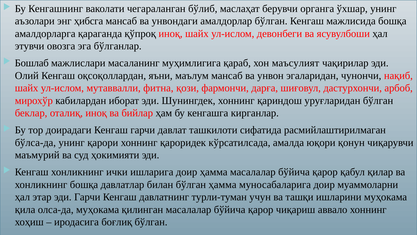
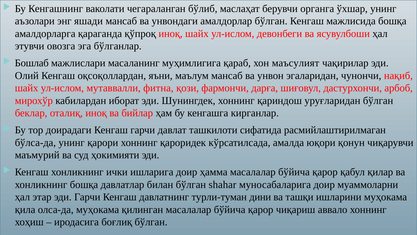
ҳибсга: ҳибсга -> яшади (89, 21)
бўлган ҳамма: ҳамма -> shahar (223, 184)
учун: учун -> дини (260, 197)
